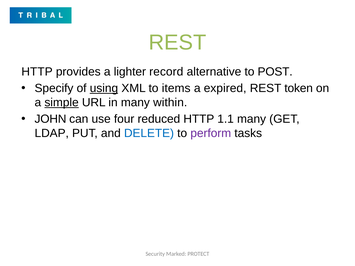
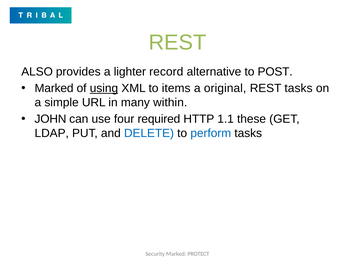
HTTP: HTTP -> ALSO (37, 72)
Specify: Specify -> Marked (54, 88)
expired: expired -> original (225, 88)
REST token: token -> tasks (299, 88)
simple underline: present -> none (62, 103)
reduced: reduced -> required (159, 119)
1.1 many: many -> these (252, 119)
perform colour: purple -> blue (211, 133)
